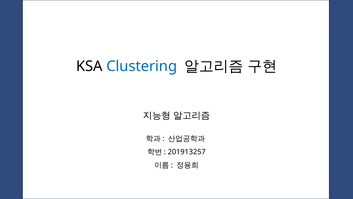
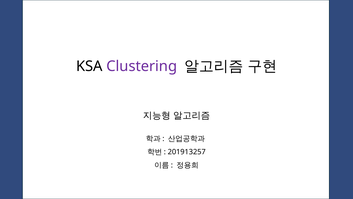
Clustering colour: blue -> purple (142, 66)
